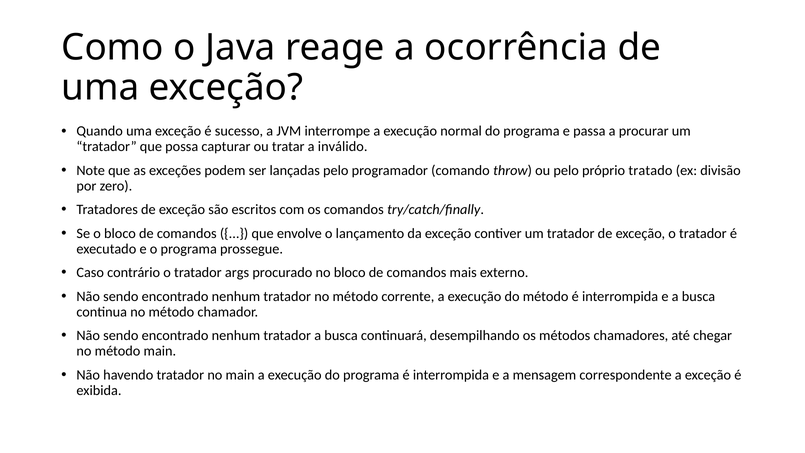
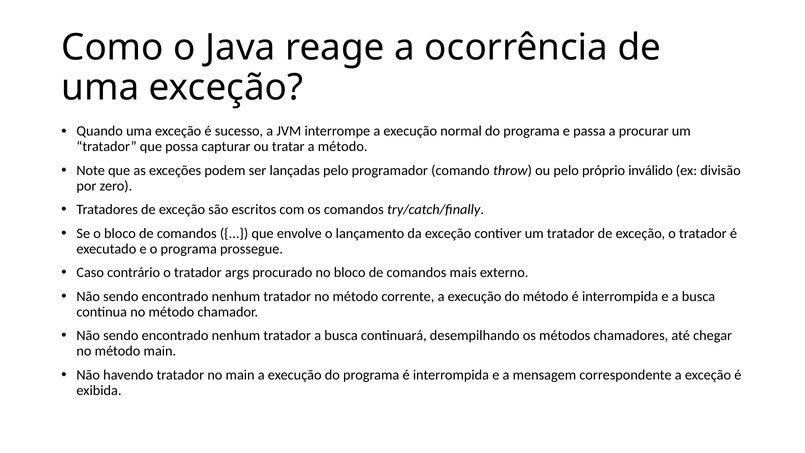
a inválido: inválido -> método (343, 147)
tratado: tratado -> inválido (651, 170)
